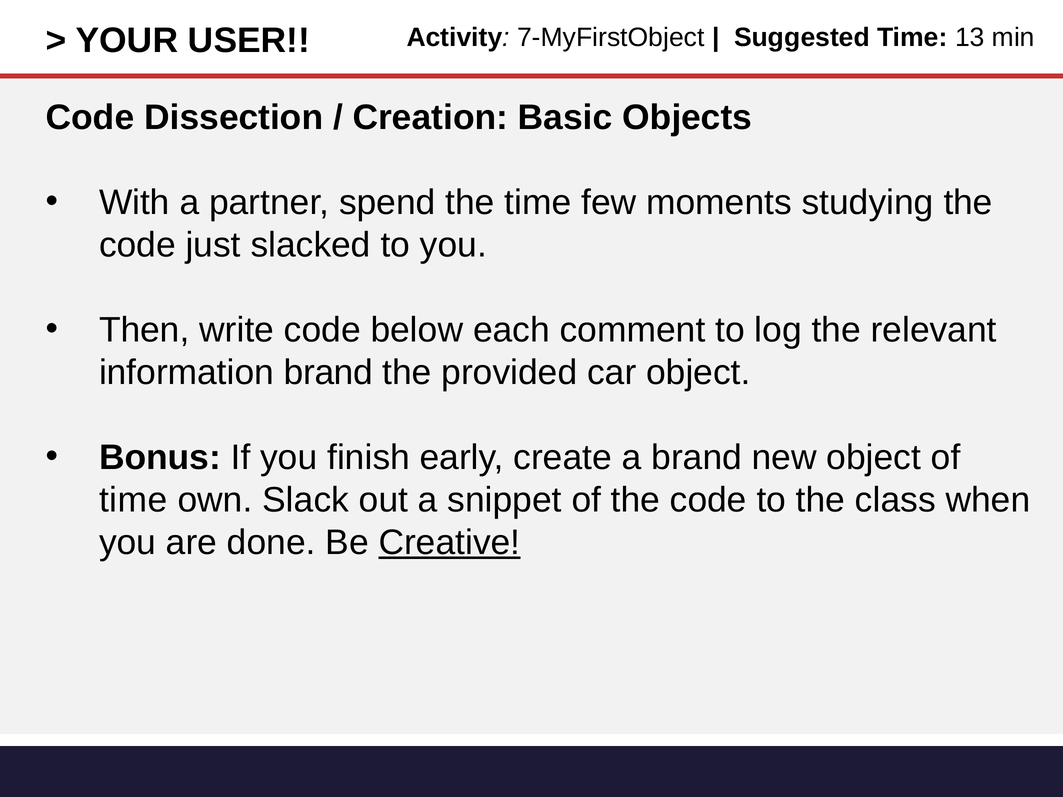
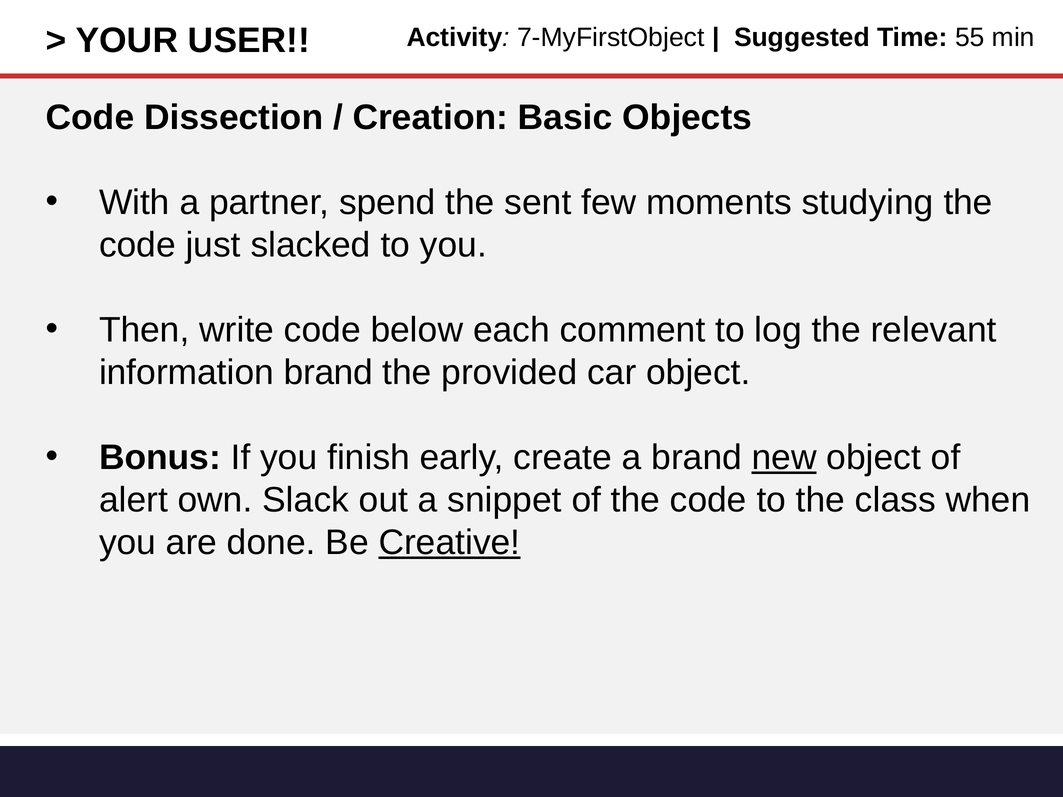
13: 13 -> 55 (970, 38)
the time: time -> sent (538, 203)
new underline: none -> present (784, 458)
time: time -> alert (133, 500)
